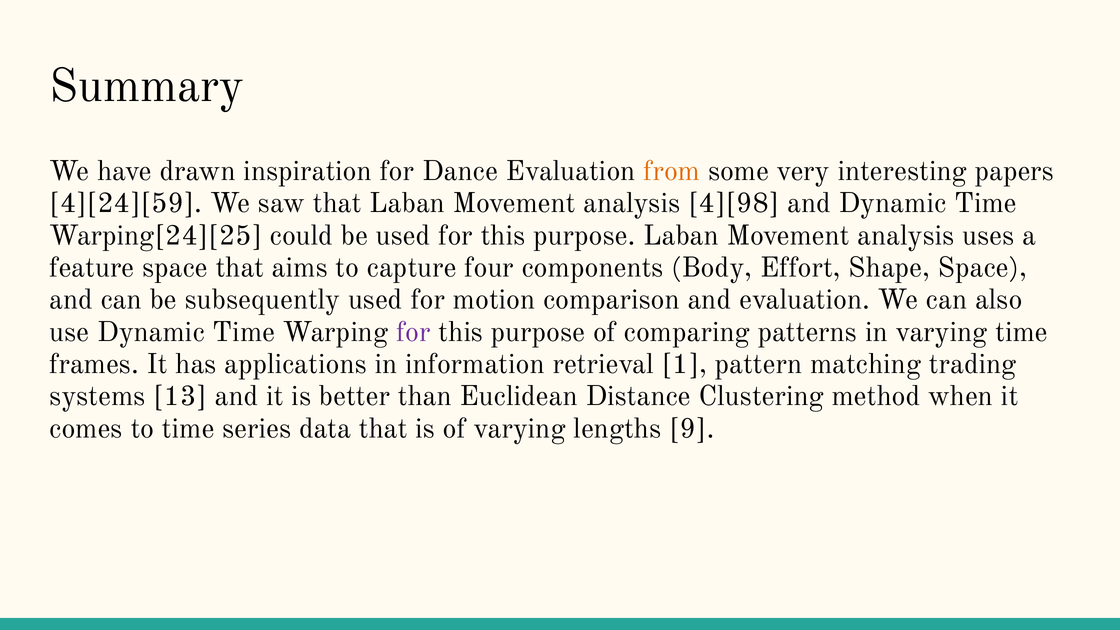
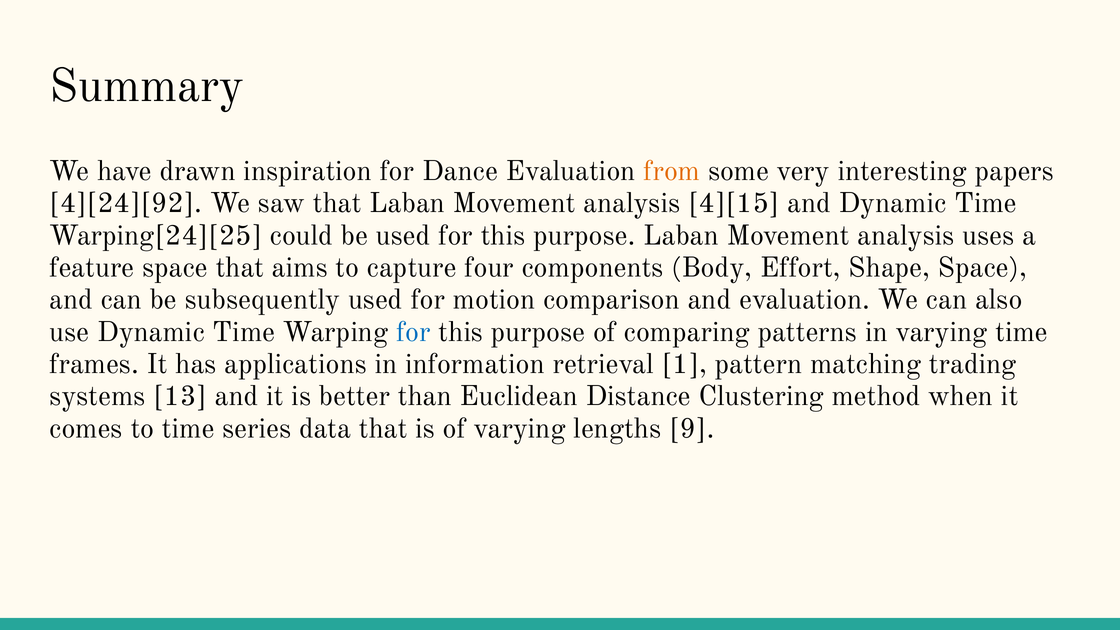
4][24][59: 4][24][59 -> 4][24][92 (126, 203)
4][98: 4][98 -> 4][15 (734, 203)
for colour: purple -> blue (413, 332)
